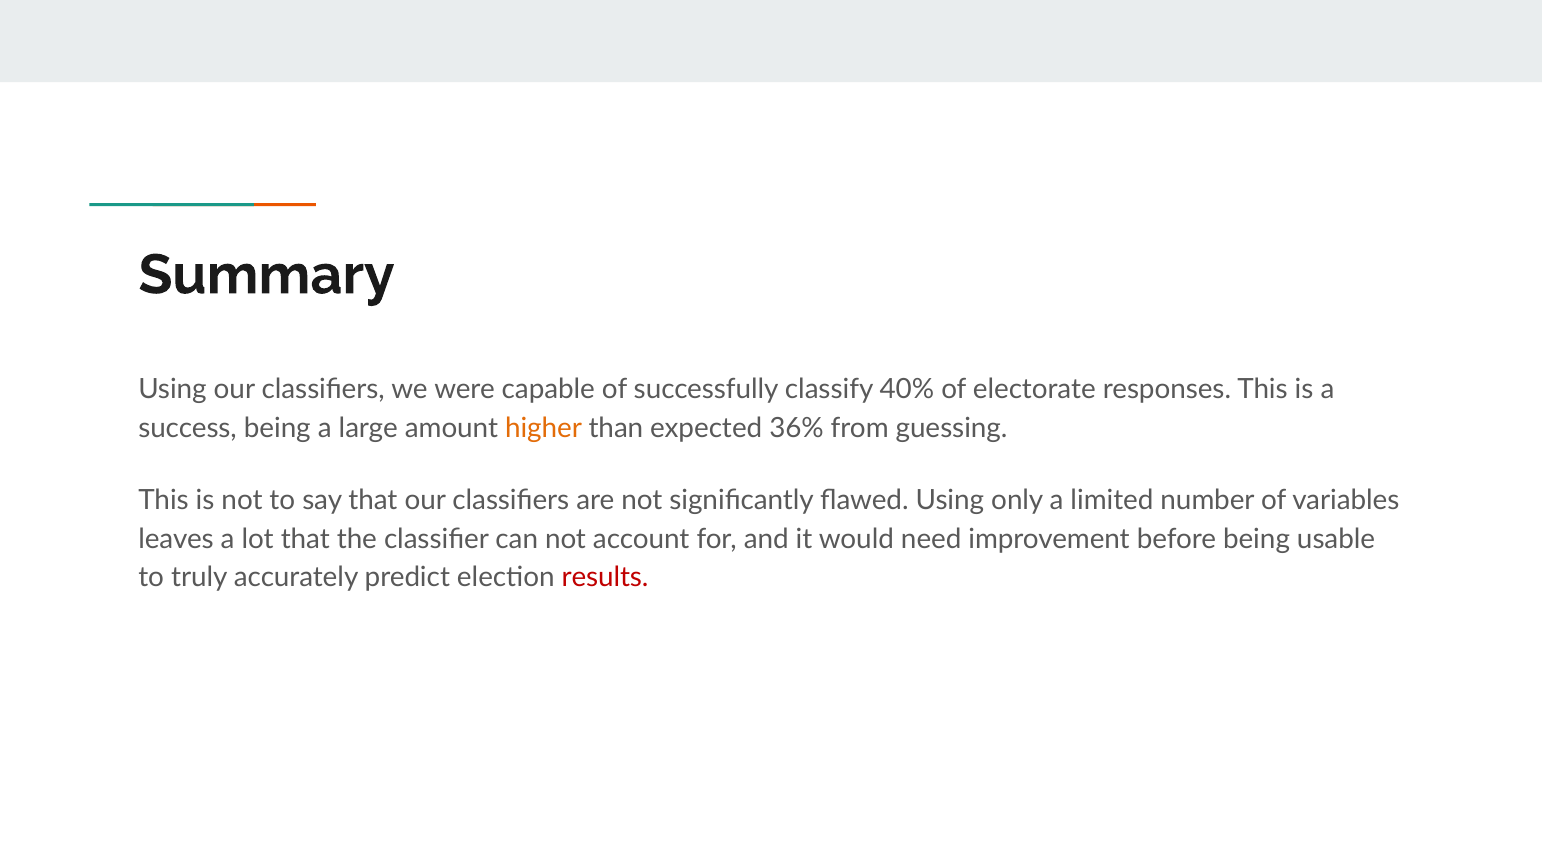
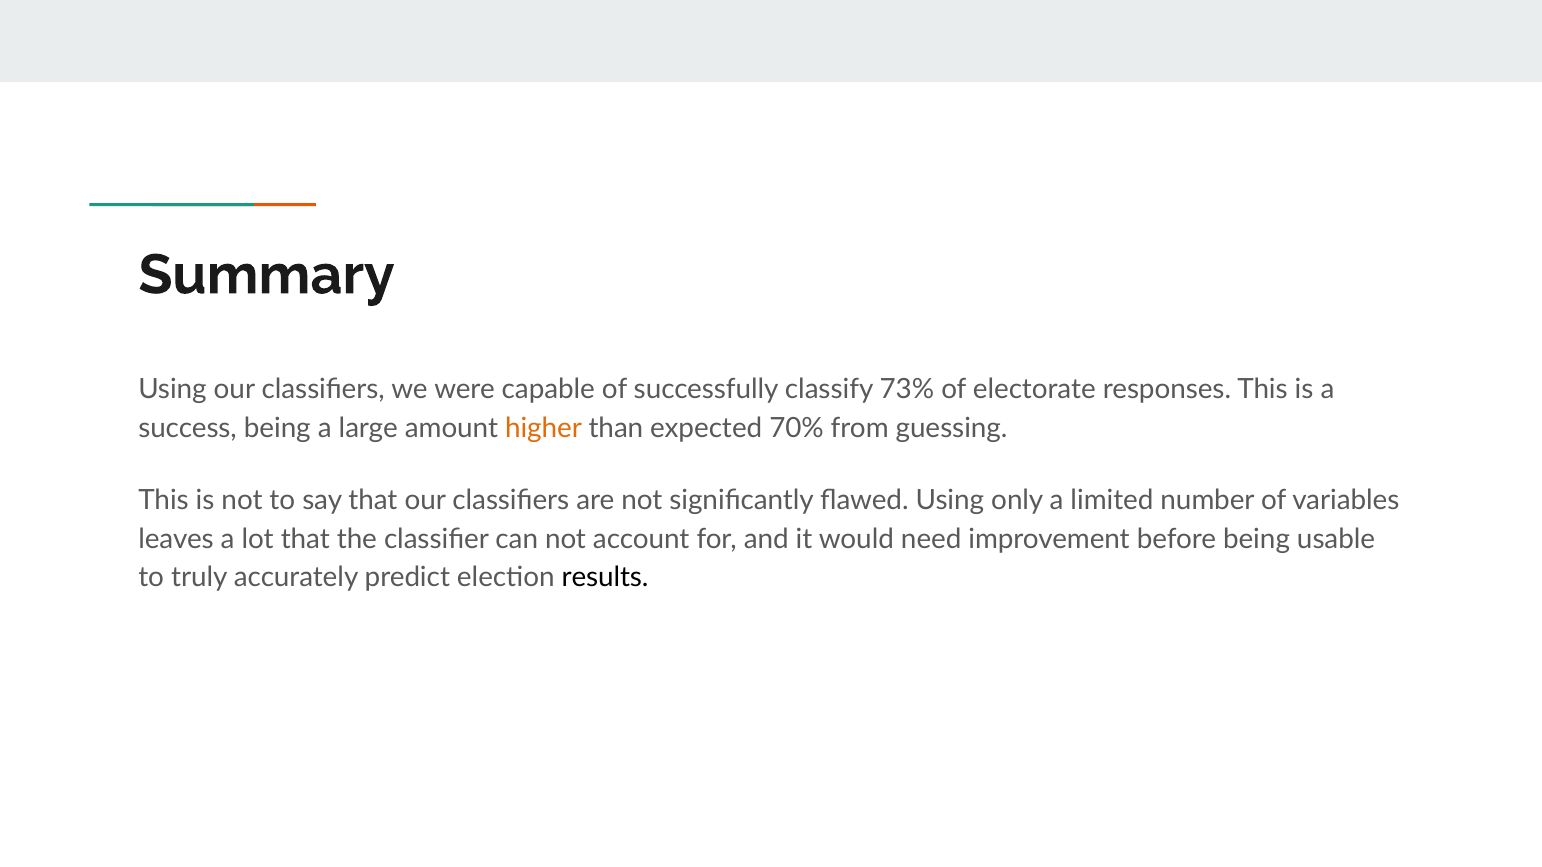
40%: 40% -> 73% (907, 390)
36%: 36% -> 70% (797, 428)
results colour: red -> black (605, 578)
